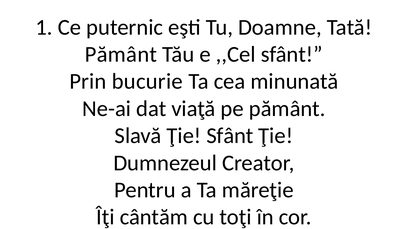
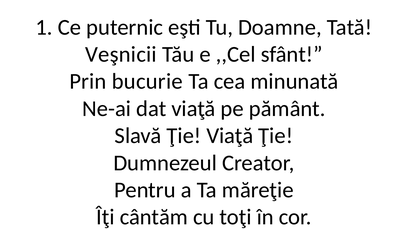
Pământ: Pământ -> Veşnicii (121, 54)
Ţie Sfânt: Sfânt -> Viaţă (230, 136)
